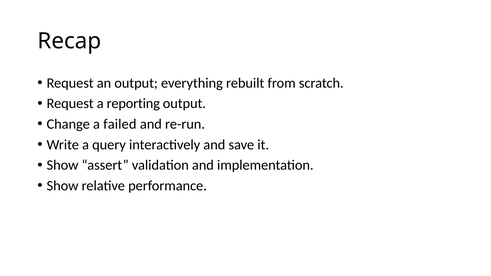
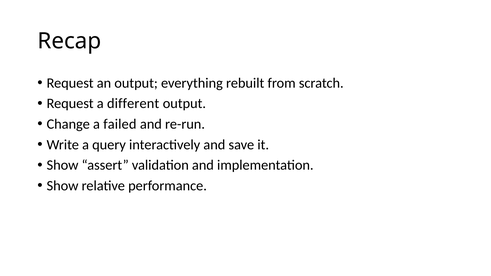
reporting: reporting -> different (133, 104)
